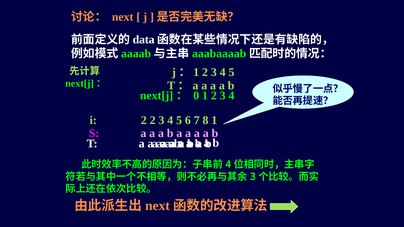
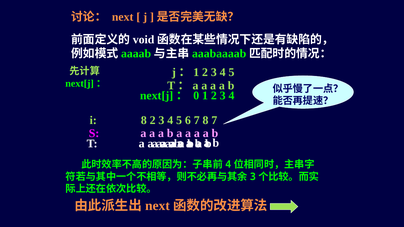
data: data -> void (144, 40)
i 2: 2 -> 8 (144, 120)
8 1: 1 -> 7 (214, 120)
